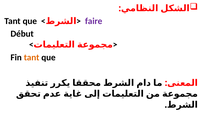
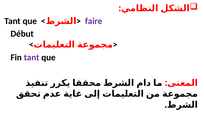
tant colour: orange -> purple (32, 57)
